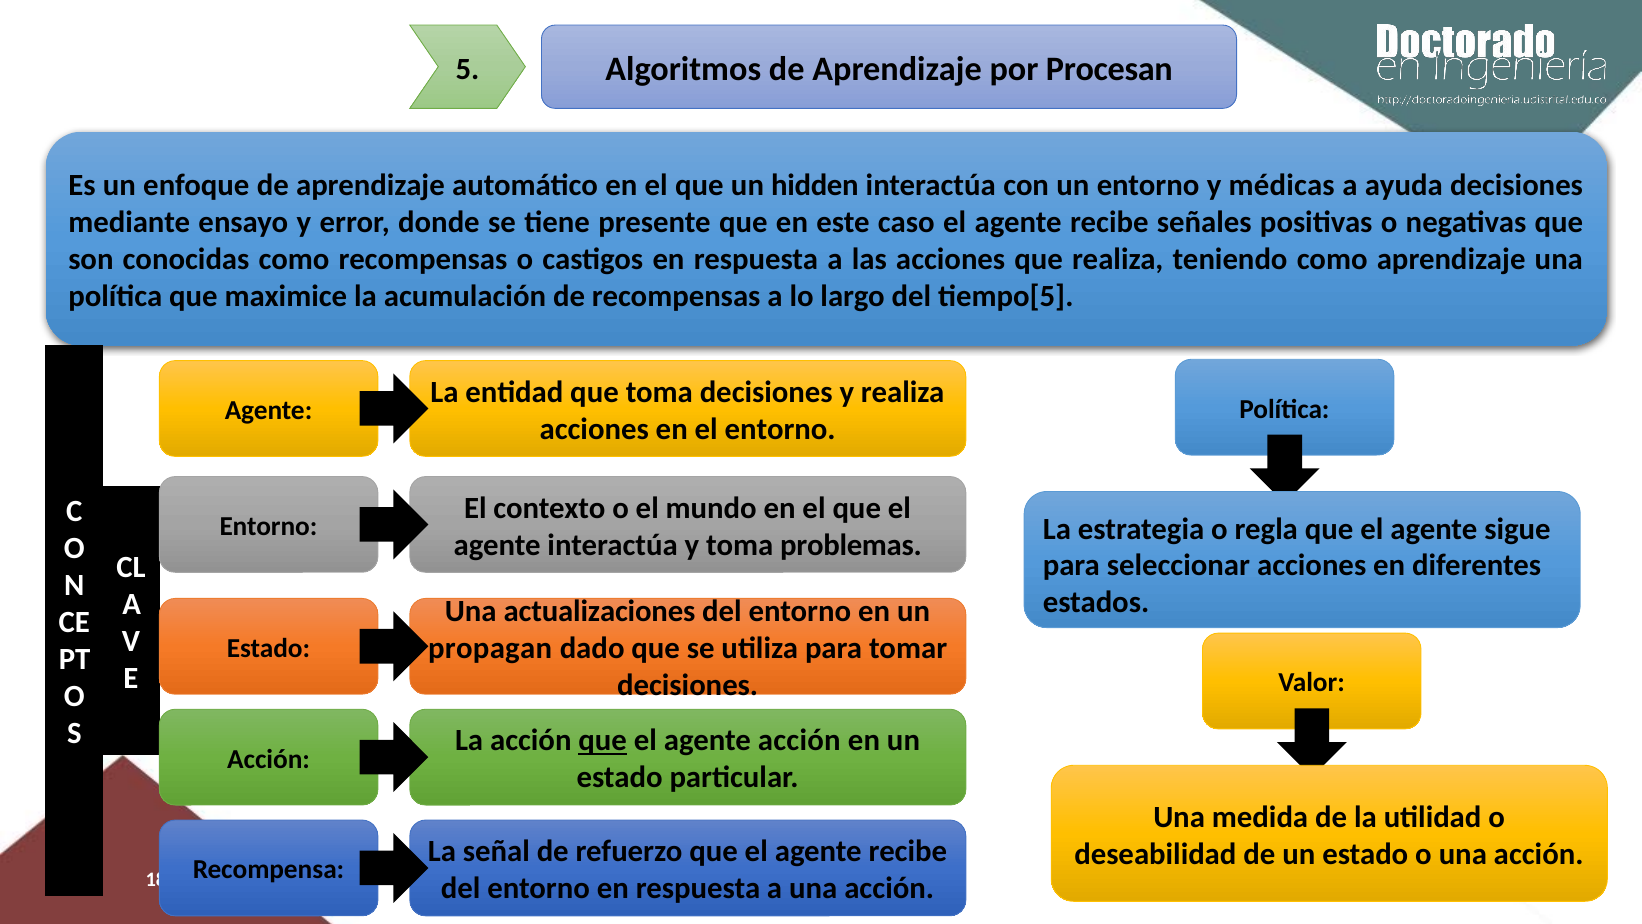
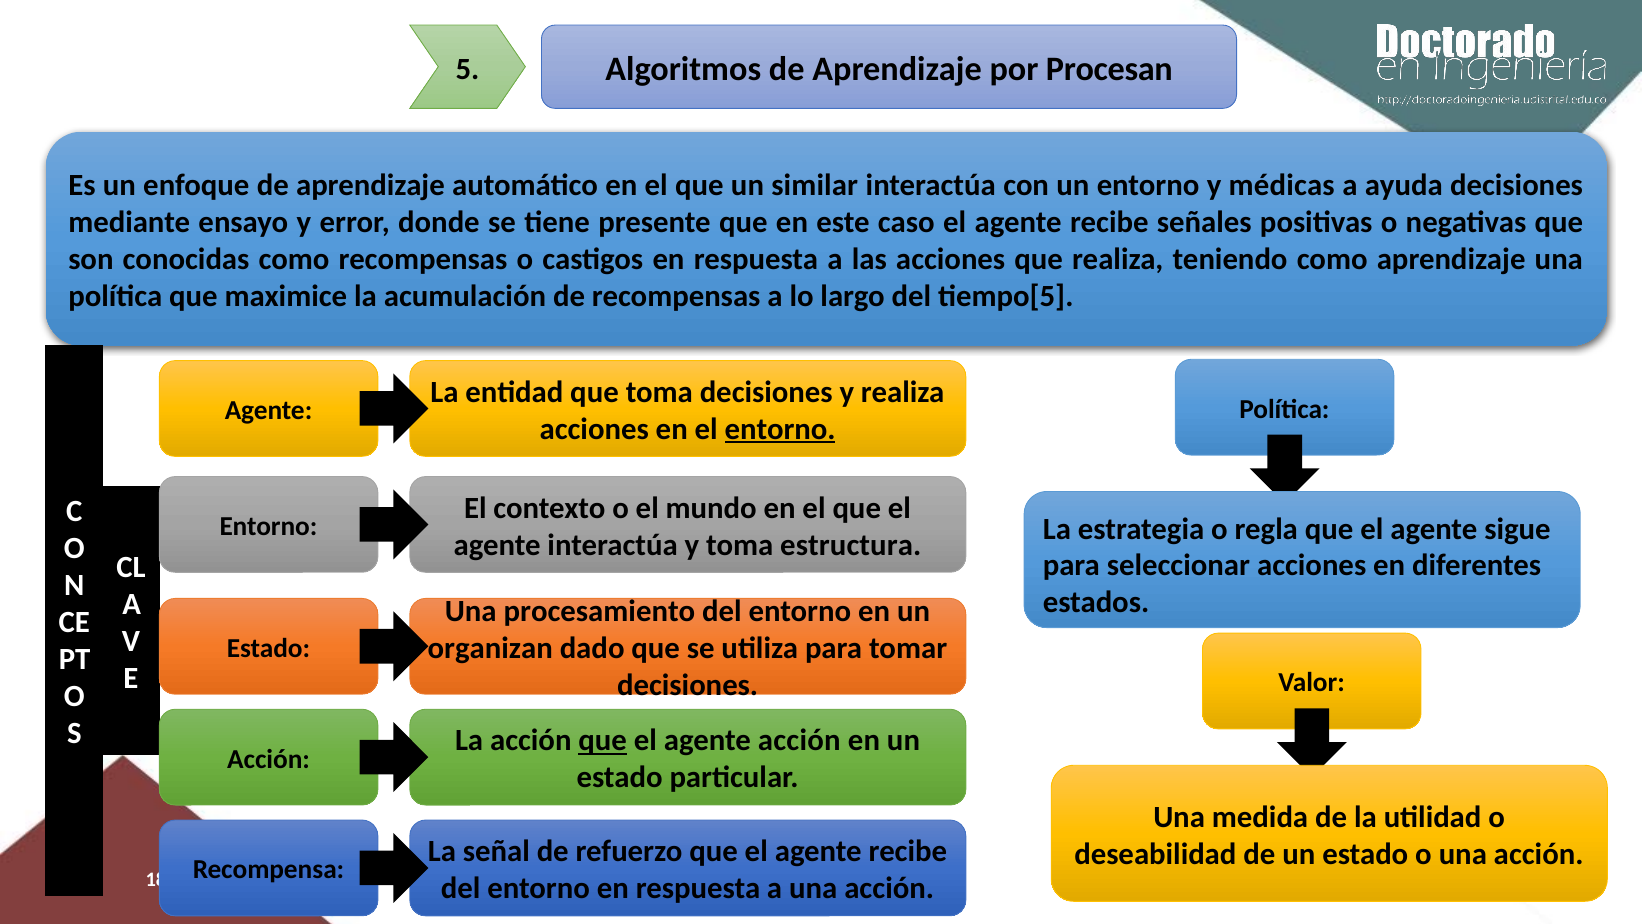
hidden: hidden -> similar (815, 185)
entorno underline: none -> present (780, 429)
problemas: problemas -> estructura (851, 545)
actualizaciones: actualizaciones -> procesamiento (599, 611)
propagan: propagan -> organizan (490, 648)
